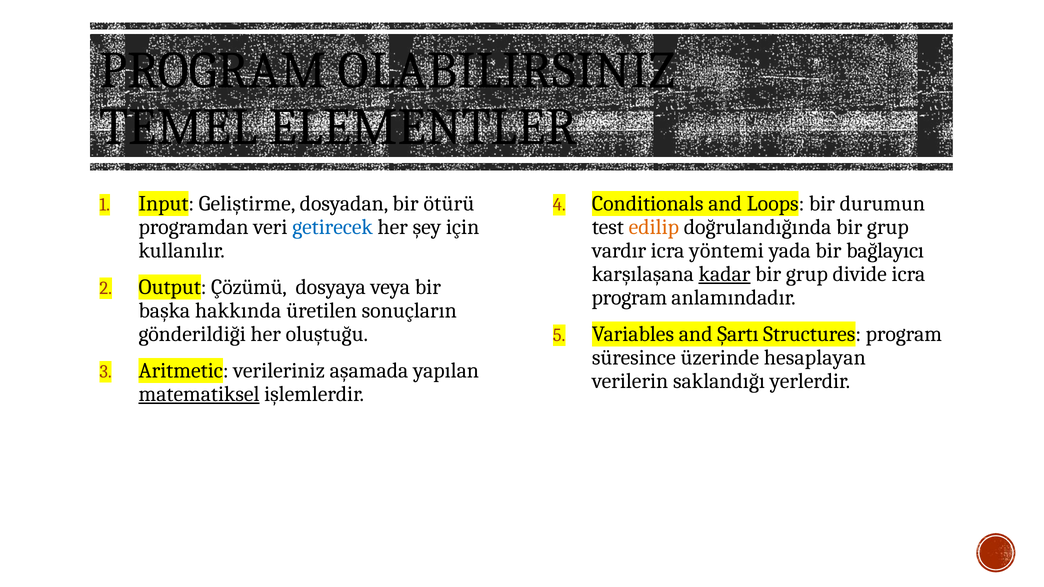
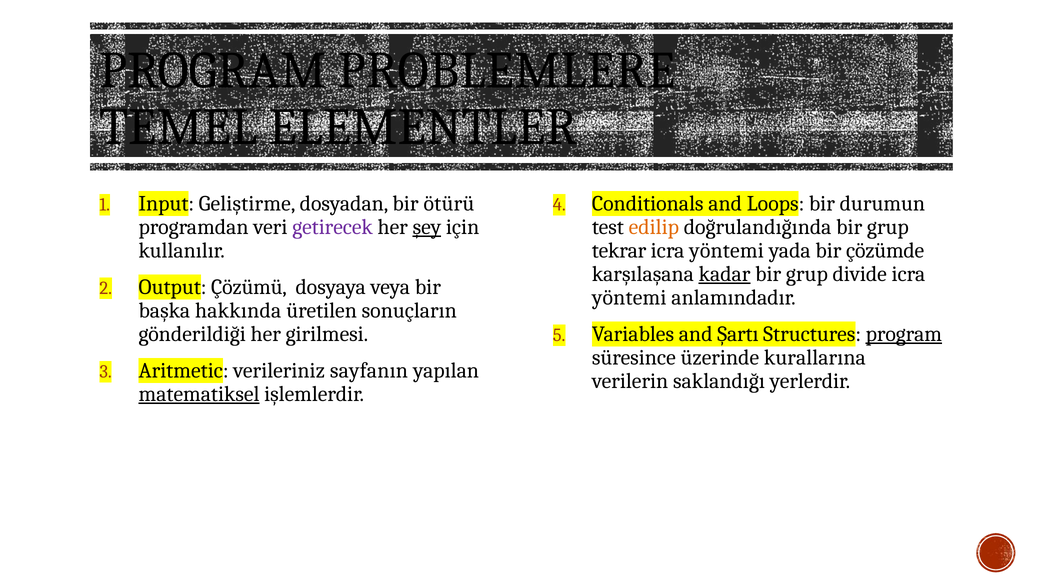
OLABILIRSINIZ: OLABILIRSINIZ -> PROBLEMLERE (507, 71)
getirecek colour: blue -> purple (333, 227)
şey underline: none -> present (427, 227)
vardır: vardır -> tekrar (619, 251)
bağlayıcı: bağlayıcı -> çözümde (885, 251)
program: program -> yöntemi (629, 298)
oluştuğu: oluştuğu -> girilmesi (327, 334)
program underline: none -> present (904, 334)
hesaplayan: hesaplayan -> kurallarına (815, 358)
aşamada: aşamada -> sayfanın (369, 371)
